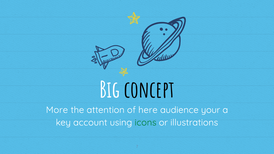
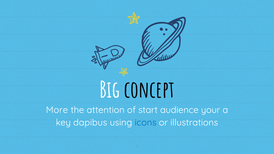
here: here -> start (148, 110)
account: account -> dapibus (90, 123)
icons colour: green -> blue (146, 123)
